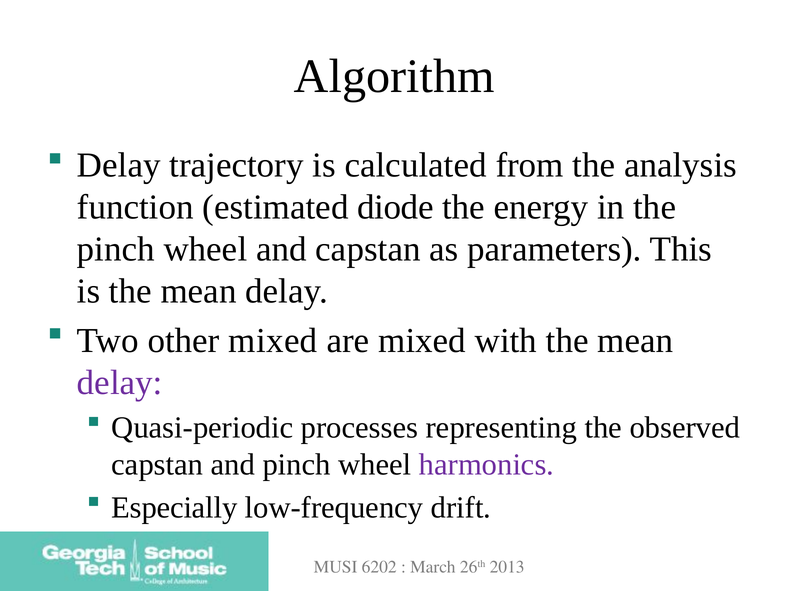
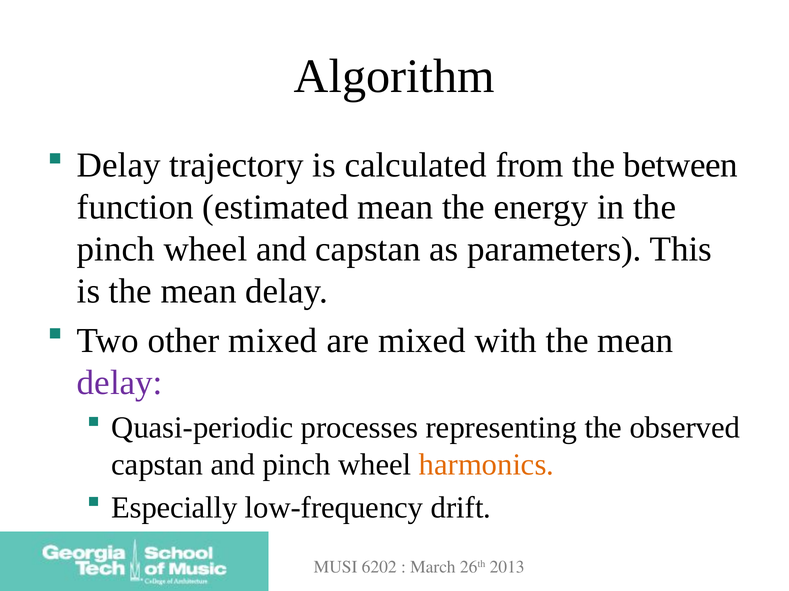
analysis: analysis -> between (681, 166)
estimated diode: diode -> mean (395, 208)
harmonics colour: purple -> orange (487, 465)
